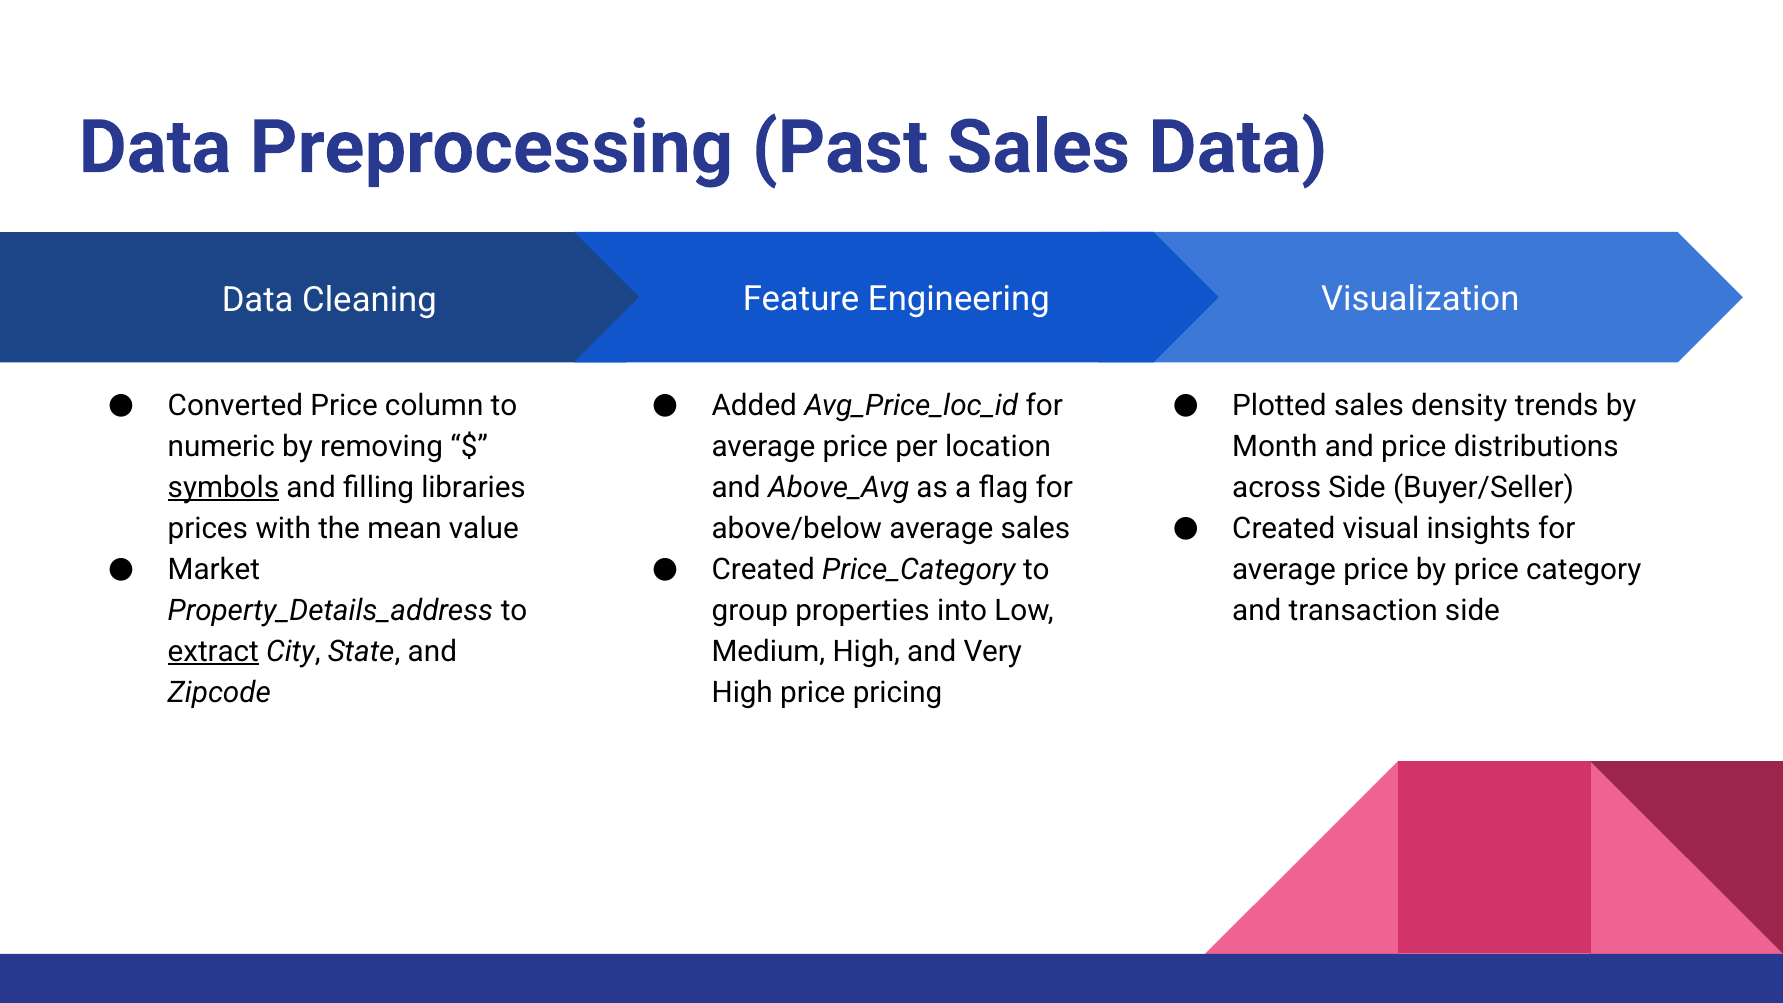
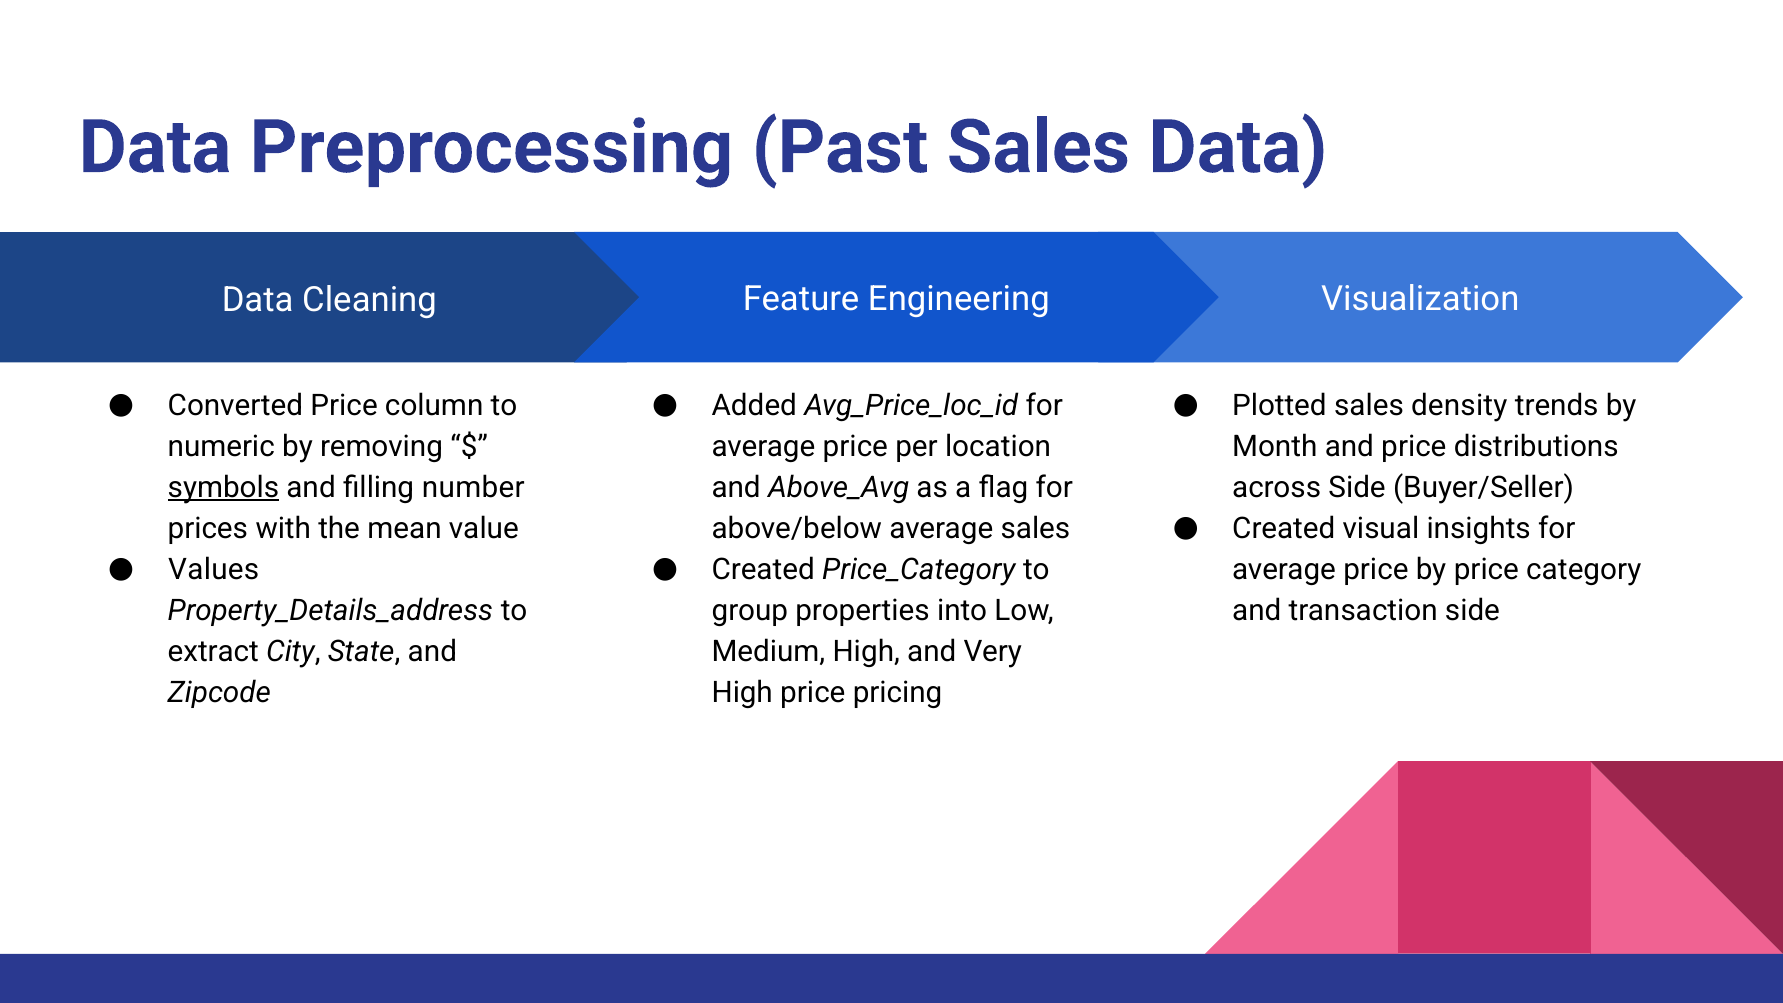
libraries: libraries -> number (473, 487)
Market: Market -> Values (214, 569)
extract underline: present -> none (213, 651)
